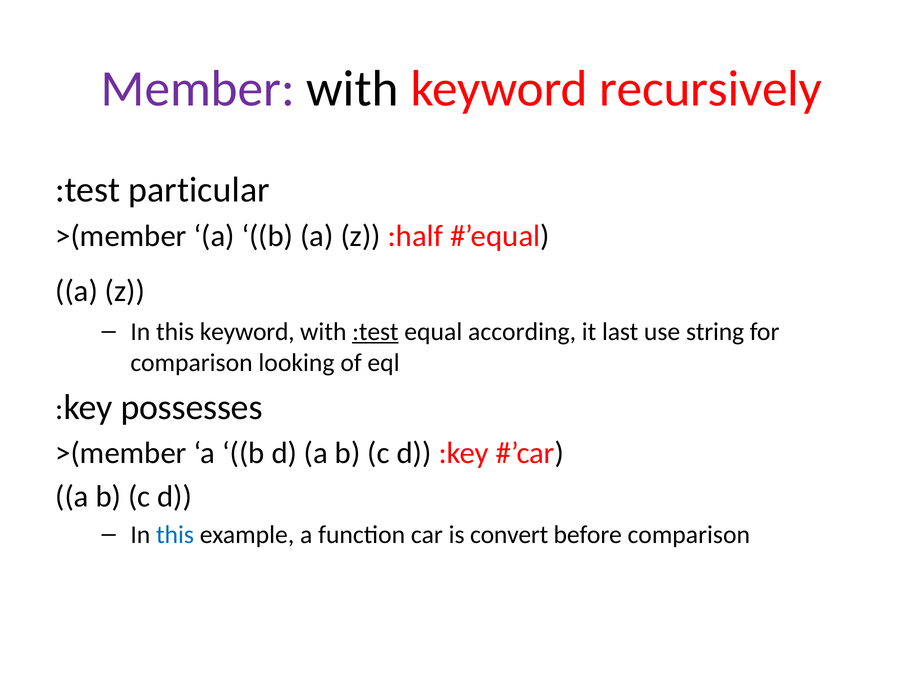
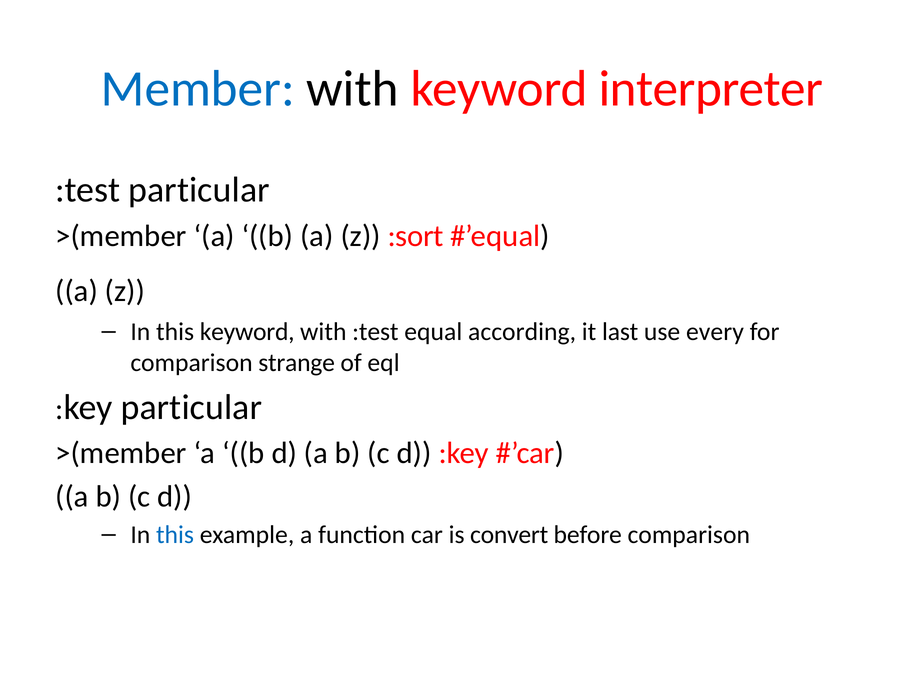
Member colour: purple -> blue (198, 89)
recursively: recursively -> interpreter (711, 89)
:half: :half -> :sort (416, 236)
:test underline: present -> none (375, 332)
string: string -> every (715, 332)
looking: looking -> strange (297, 363)
possesses: possesses -> particular (191, 408)
